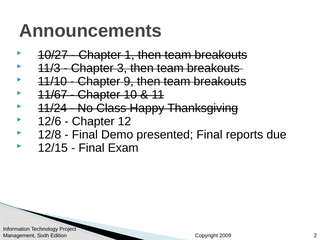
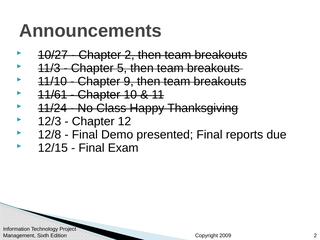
Chapter 1: 1 -> 2 (129, 55)
3: 3 -> 5 (122, 68)
11/67: 11/67 -> 11/61 (52, 95)
12/6: 12/6 -> 12/3 (50, 121)
